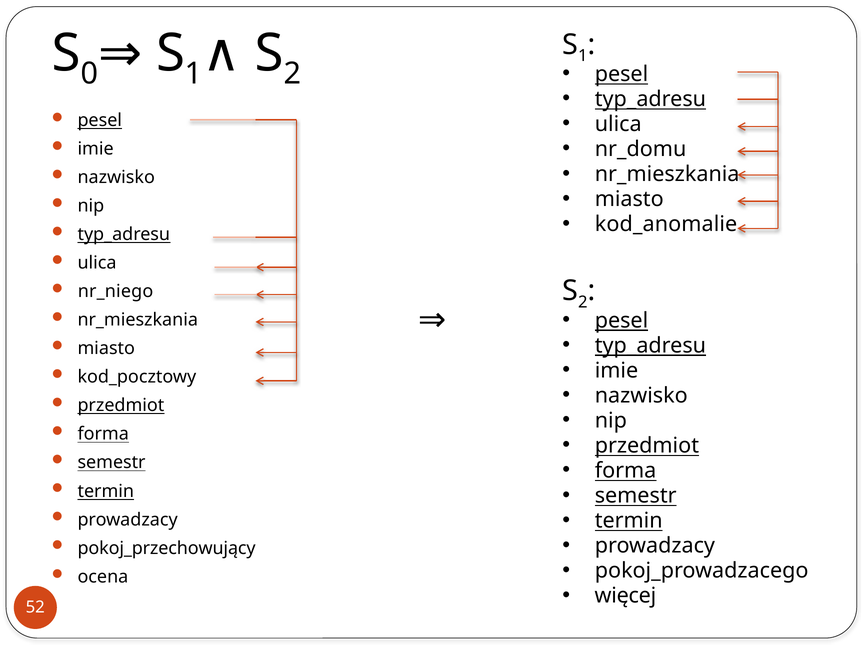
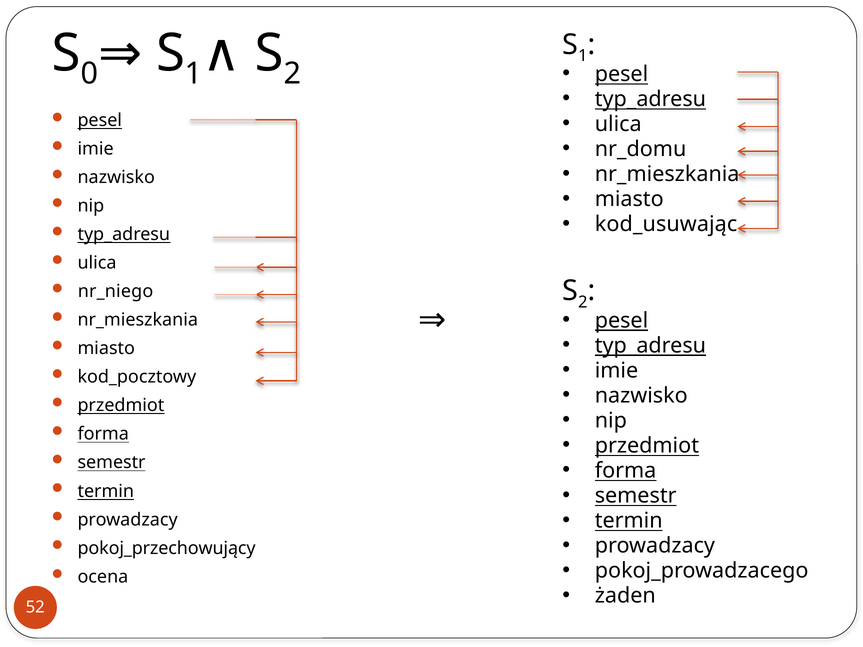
kod_anomalie: kod_anomalie -> kod_usuwając (666, 224)
więcej: więcej -> żaden (625, 596)
